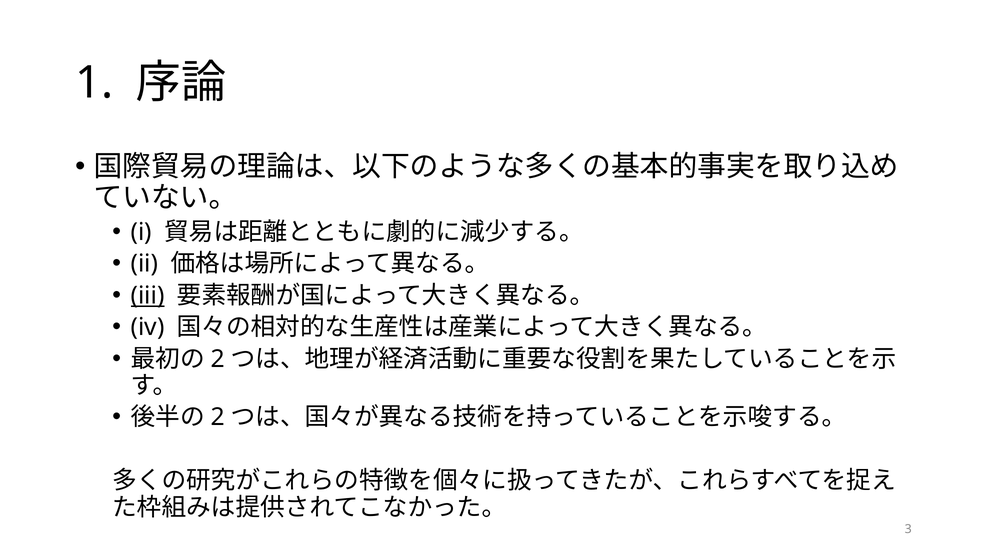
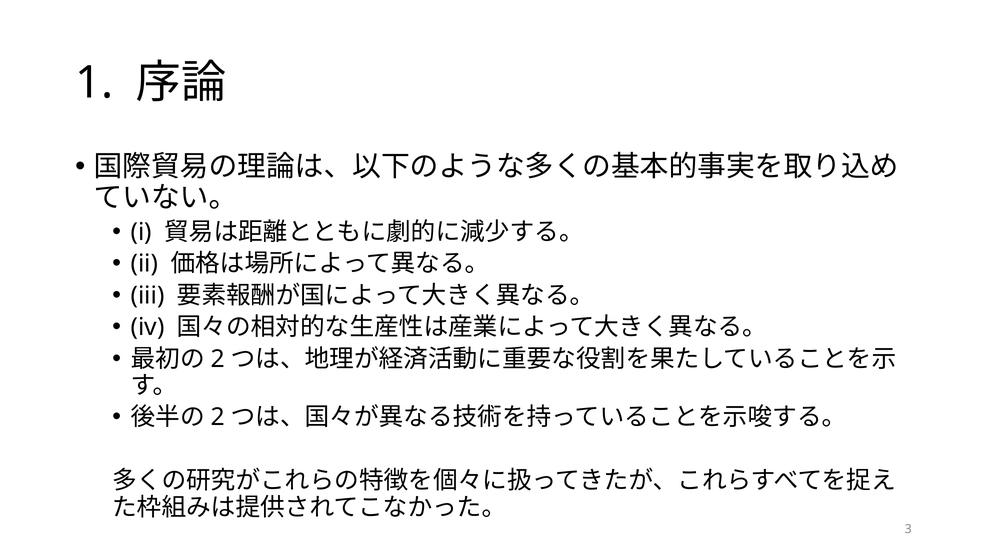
iii underline: present -> none (148, 296)
